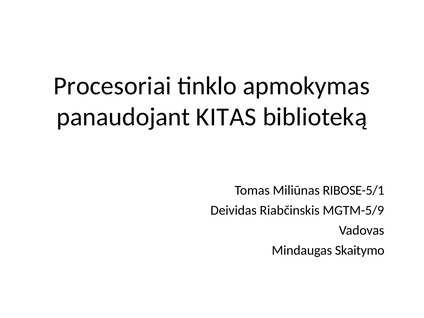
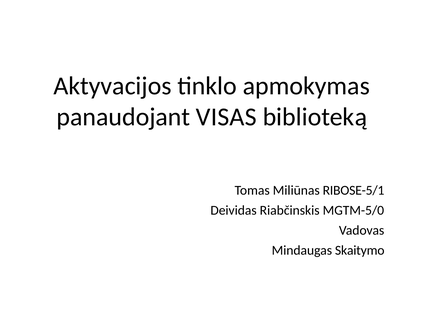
Procesoriai: Procesoriai -> Aktyvacijos (113, 86)
KITAS: KITAS -> VISAS (226, 117)
MGTM-5/9: MGTM-5/9 -> MGTM-5/0 (353, 210)
